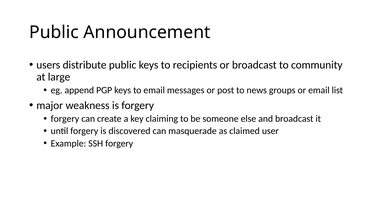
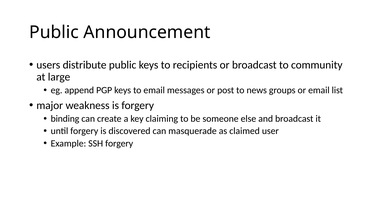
forgery: forgery -> binding (65, 118)
